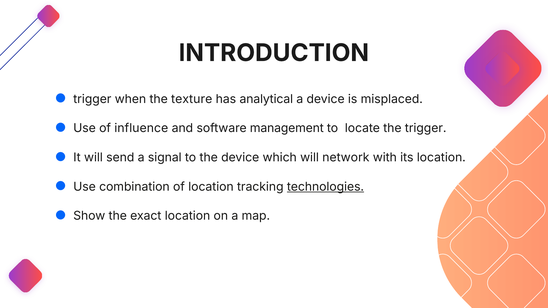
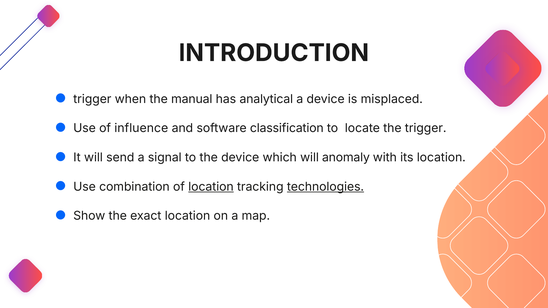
texture: texture -> manual (192, 99)
management: management -> classification (287, 128)
network: network -> anomaly (346, 158)
location underline: none -> present (211, 187)
